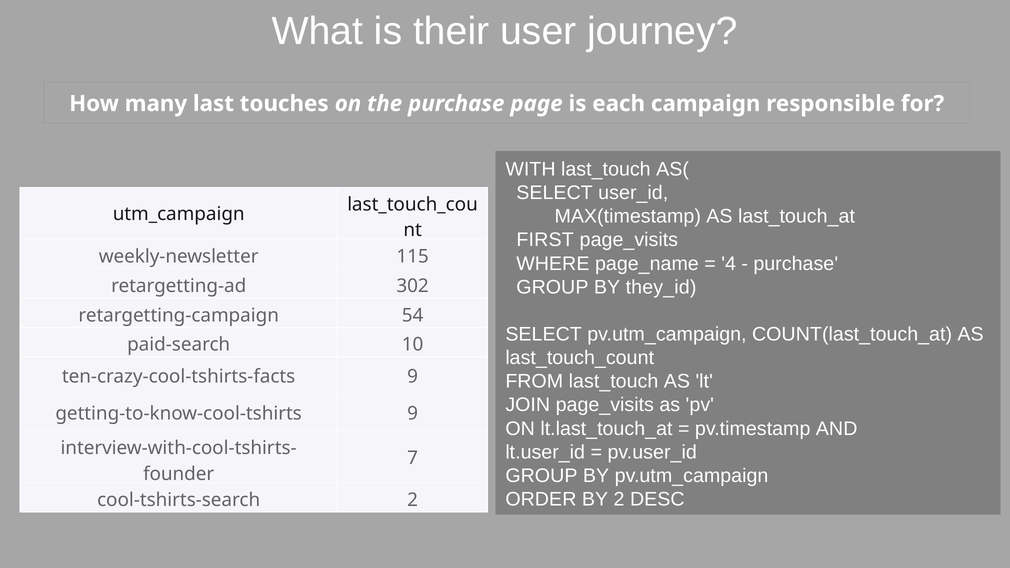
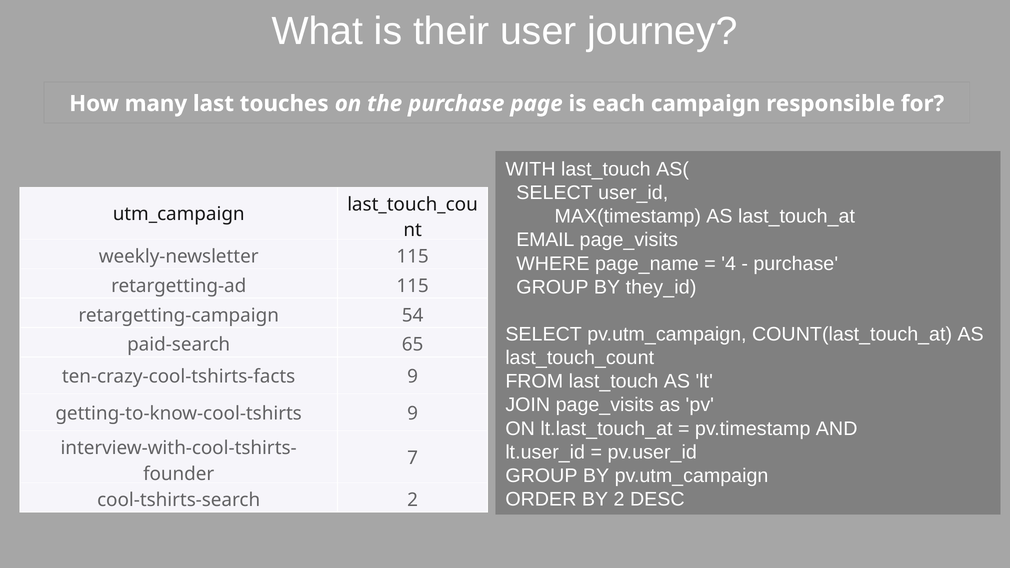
FIRST: FIRST -> EMAIL (545, 240)
retargetting-ad 302: 302 -> 115 (413, 286)
10: 10 -> 65 (413, 345)
